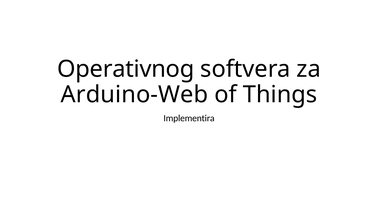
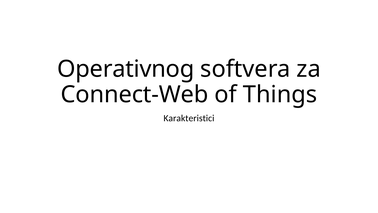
Arduino-Web: Arduino-Web -> Connect-Web (135, 94)
Implementira: Implementira -> Karakteristici (189, 118)
